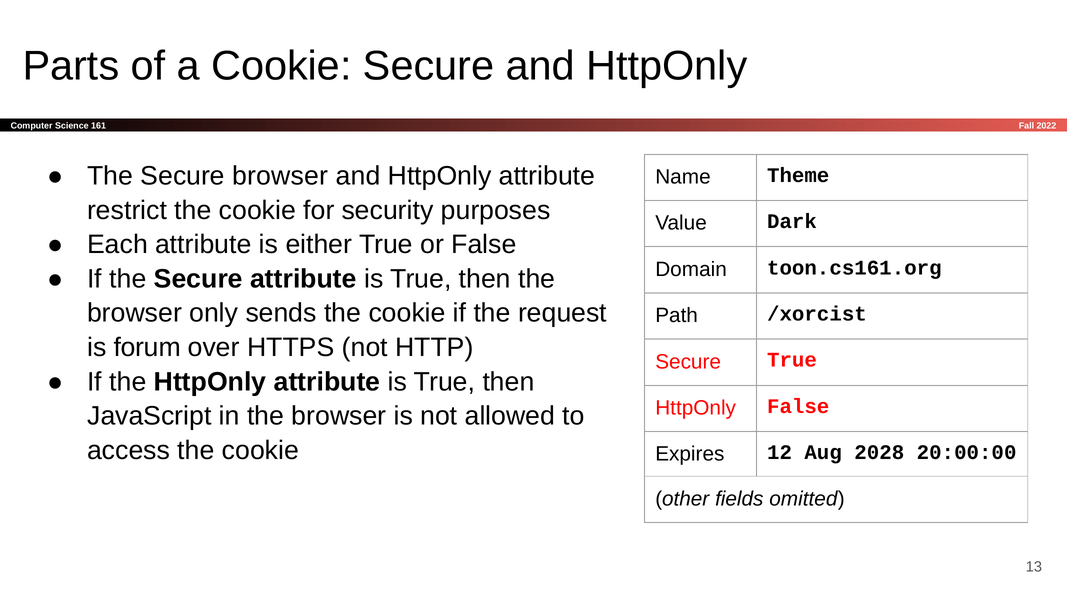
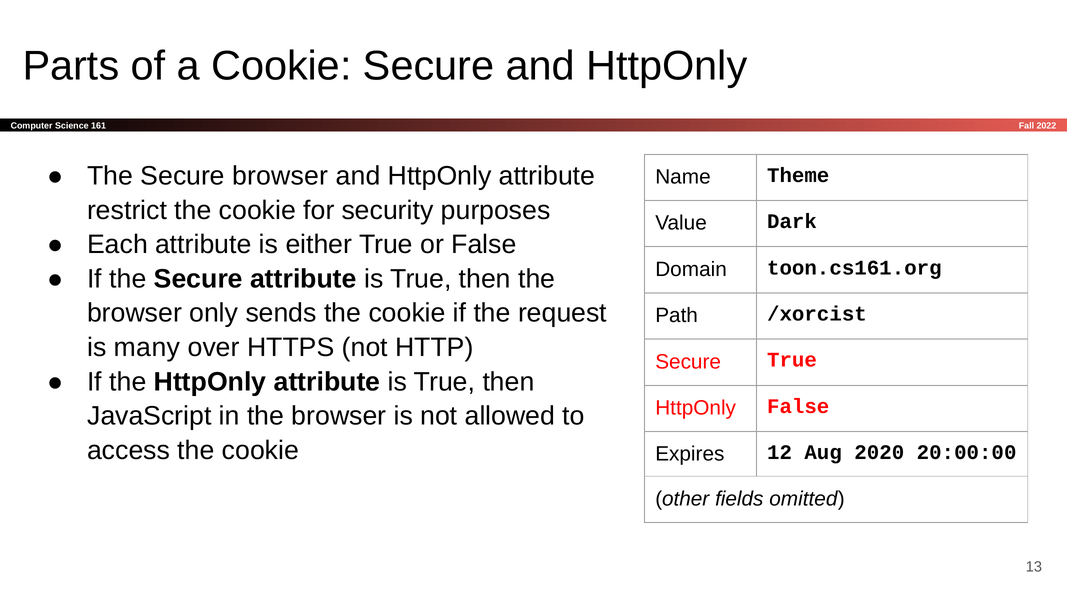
forum: forum -> many (147, 348)
2028: 2028 -> 2020 (879, 453)
